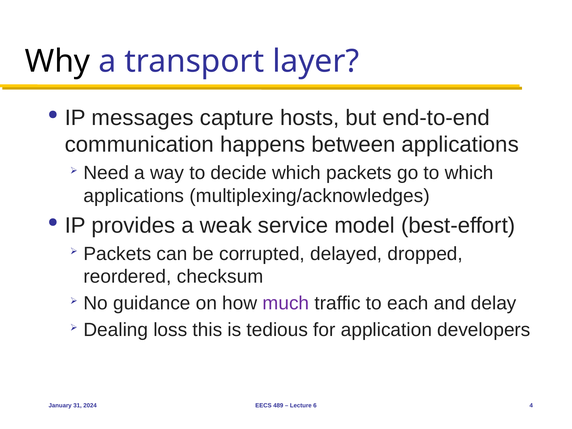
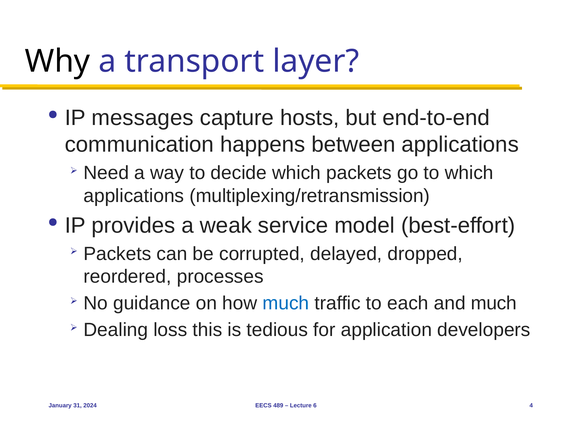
multiplexing/acknowledges: multiplexing/acknowledges -> multiplexing/retransmission (310, 196)
checksum: checksum -> processes (220, 277)
much colour: purple -> blue (286, 303)
and delay: delay -> much (494, 303)
